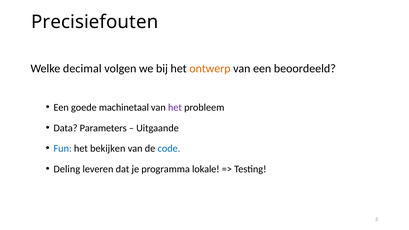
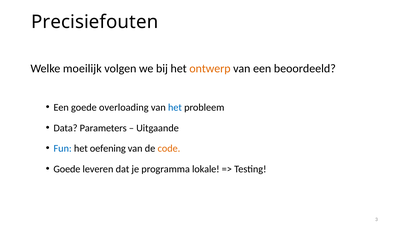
decimal: decimal -> moeilijk (82, 69)
machinetaal: machinetaal -> overloading (124, 107)
het colour: purple -> blue (175, 107)
bekijken: bekijken -> oefening (108, 149)
code colour: blue -> orange (169, 149)
Deling: Deling -> Goede (67, 169)
